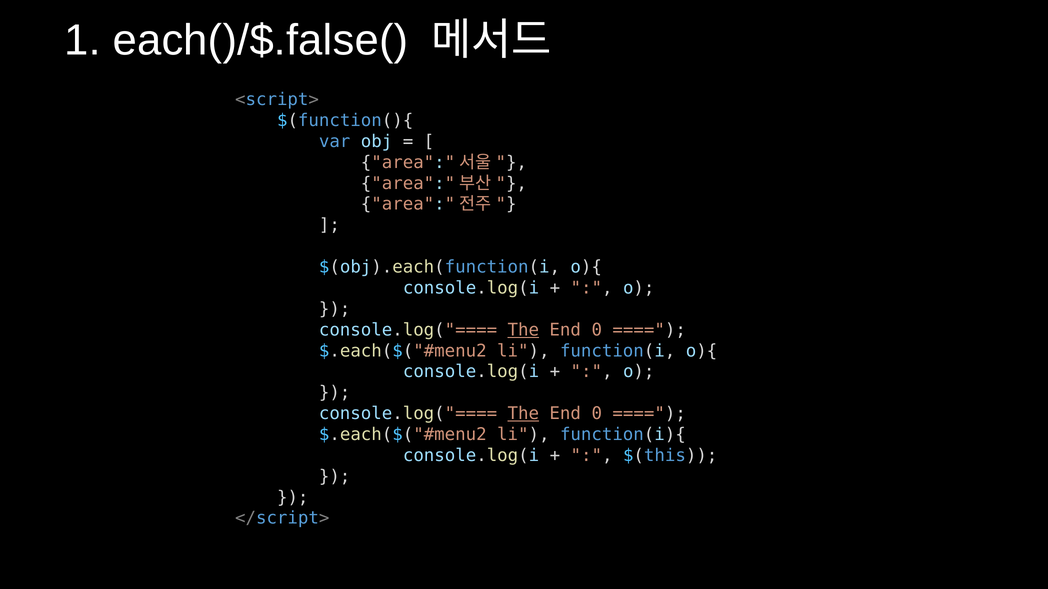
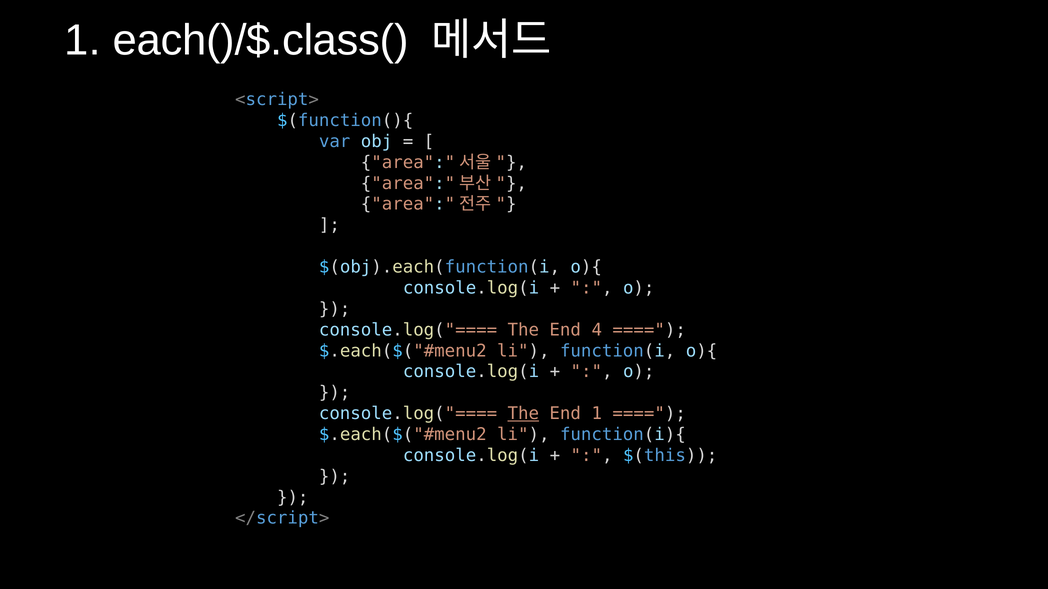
each()/$.false(: each()/$.false( -> each()/$.class( (261, 40)
The underline: present -> none (523, 330)
0: 0 -> 4 (597, 330)
0: 0 -> 1 (597, 414)
